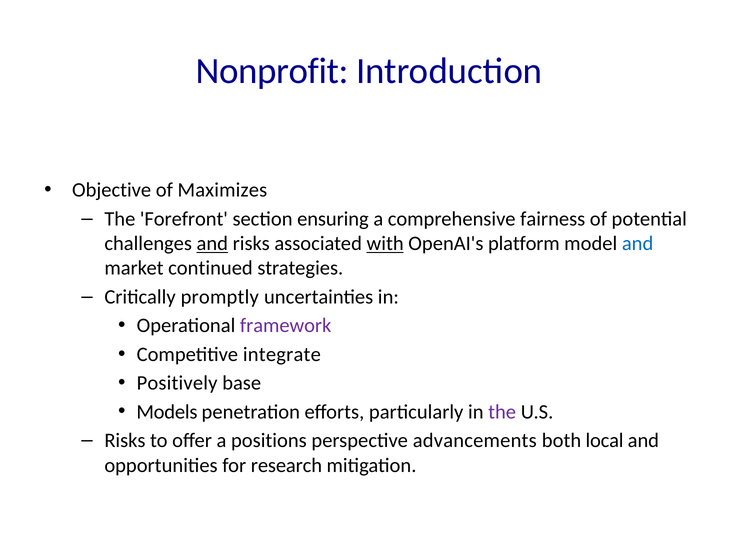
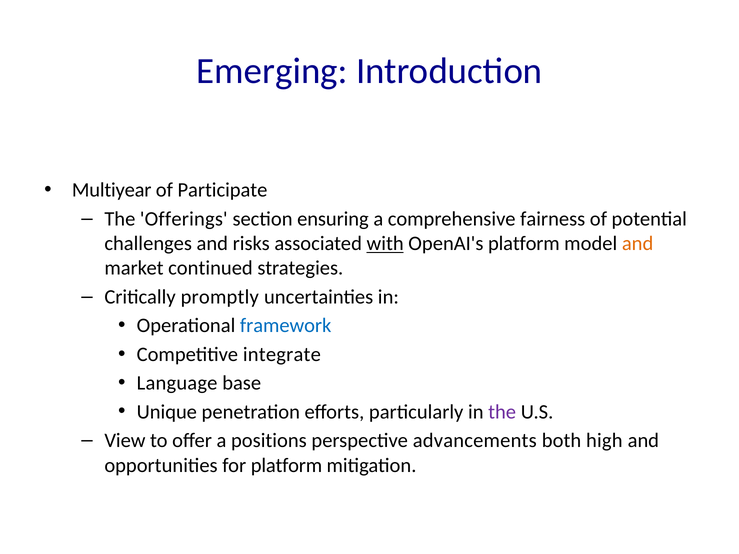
Nonprofit: Nonprofit -> Emerging (272, 71)
Objective: Objective -> Multiyear (112, 190)
Maximizes: Maximizes -> Participate (222, 190)
Forefront: Forefront -> Offerings (184, 219)
and underline: present -> none (212, 244)
and colour: blue -> orange (638, 244)
framework colour: purple -> blue (286, 326)
Positively: Positively -> Language (177, 383)
Models: Models -> Unique (167, 412)
Risks: Risks -> View (125, 441)
local: local -> high (604, 441)
for research: research -> platform (286, 465)
